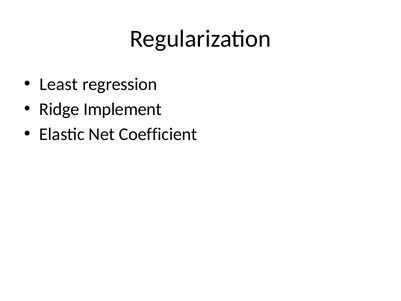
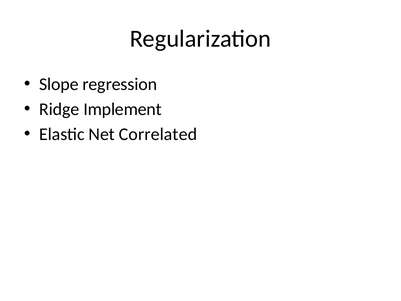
Least: Least -> Slope (59, 84)
Coefficient: Coefficient -> Correlated (158, 134)
